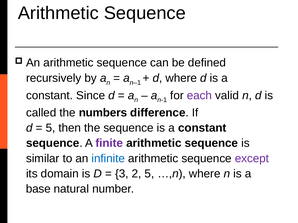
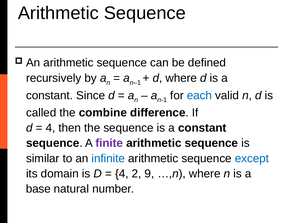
each colour: purple -> blue (199, 96)
numbers: numbers -> combine (103, 113)
5: 5 -> 4 (50, 128)
except colour: purple -> blue (252, 159)
3: 3 -> 4 (122, 174)
2 5: 5 -> 9 (149, 174)
